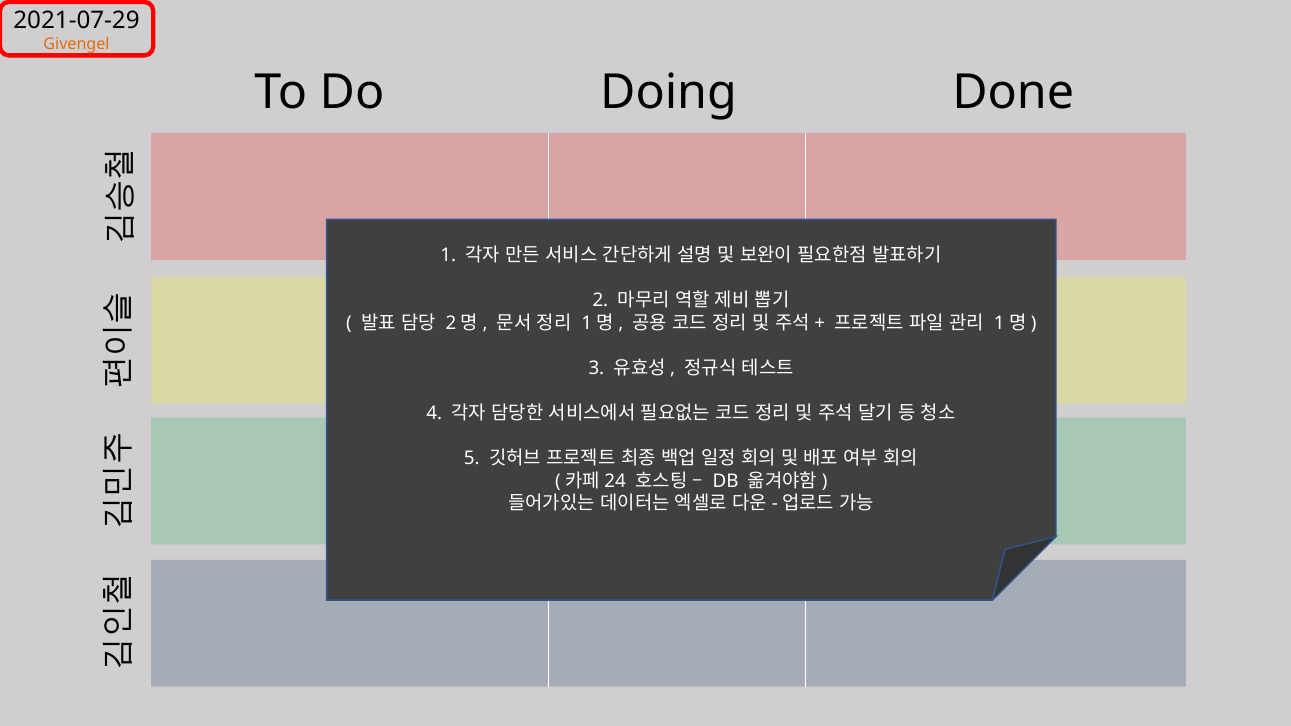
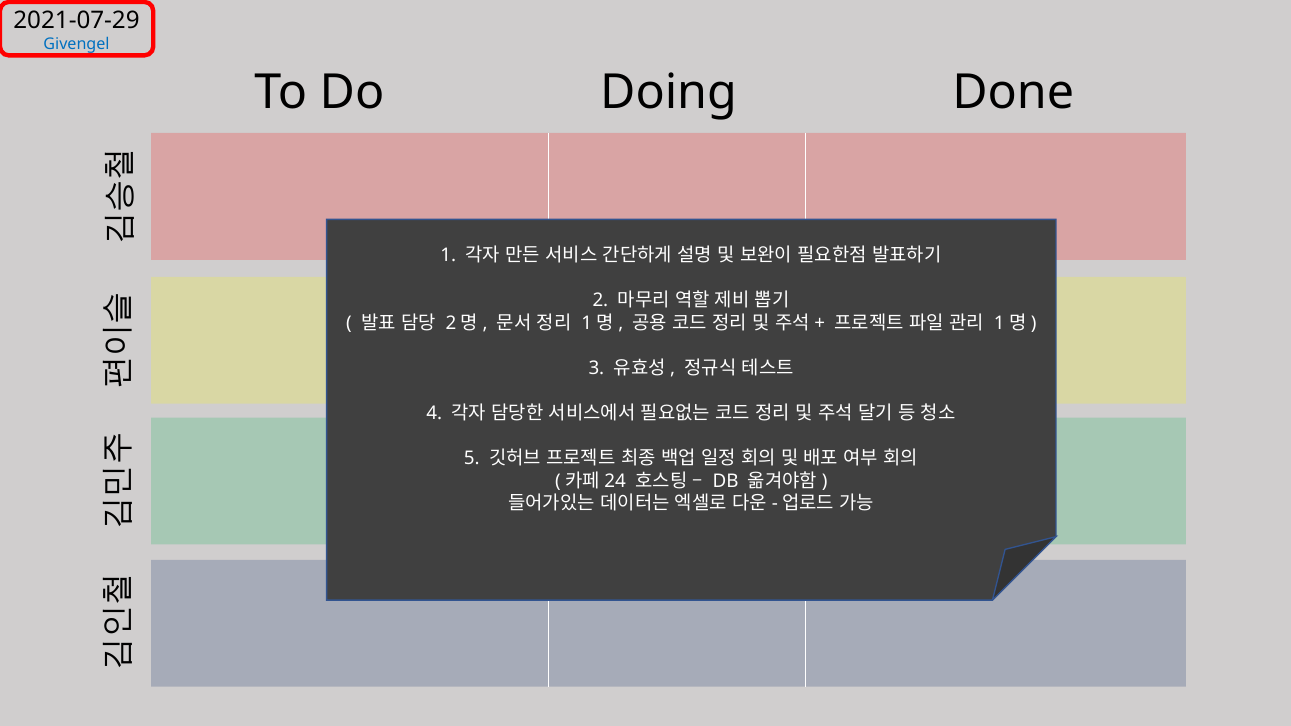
Givengel colour: orange -> blue (77, 44)
